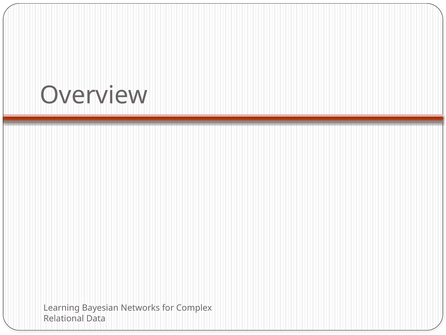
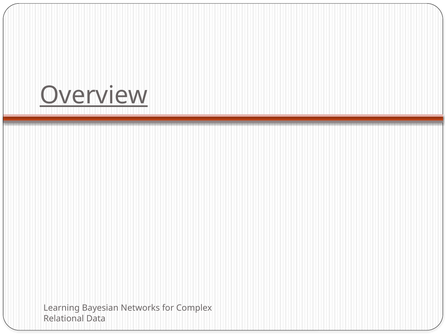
Overview underline: none -> present (94, 95)
